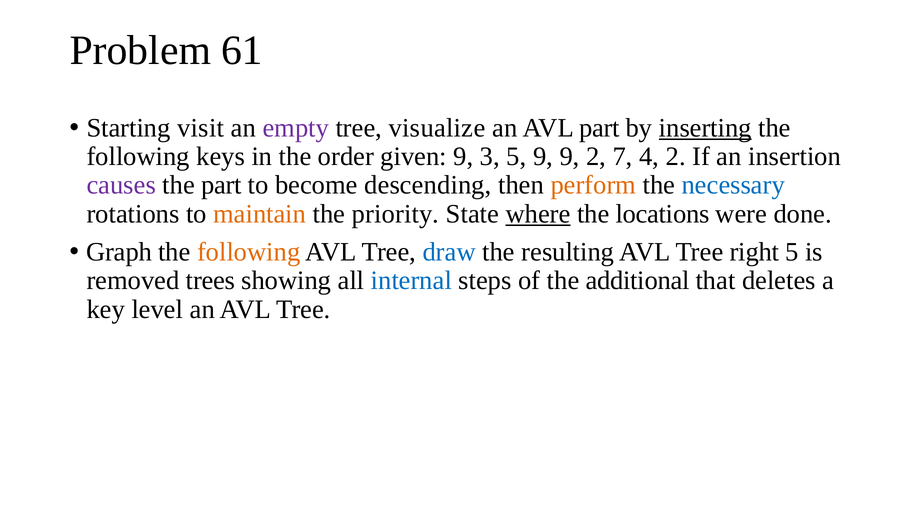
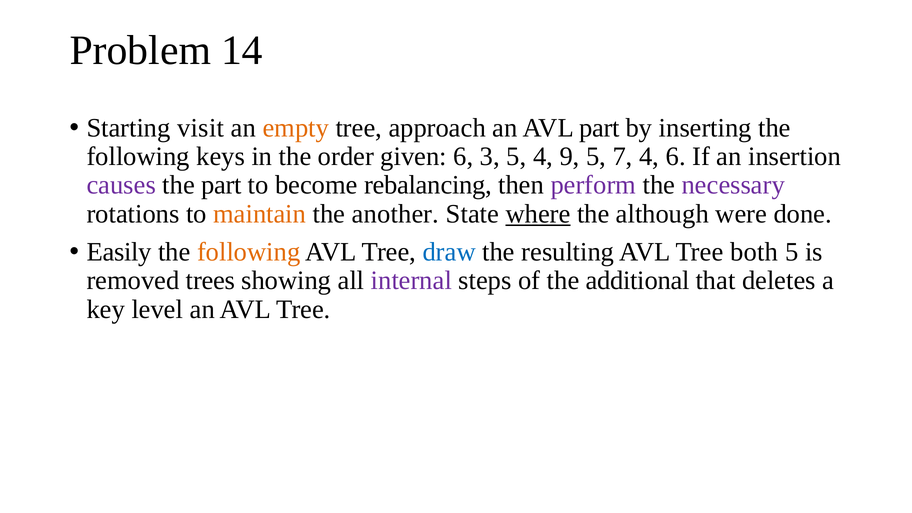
61: 61 -> 14 (242, 51)
empty colour: purple -> orange (296, 128)
visualize: visualize -> approach (437, 128)
inserting underline: present -> none (705, 128)
given 9: 9 -> 6 (463, 156)
5 9: 9 -> 4 (543, 156)
9 2: 2 -> 5 (596, 156)
4 2: 2 -> 6 (676, 156)
descending: descending -> rebalancing (428, 185)
perform colour: orange -> purple (593, 185)
necessary colour: blue -> purple (733, 185)
priority: priority -> another (395, 214)
locations: locations -> although (662, 214)
Graph: Graph -> Easily (119, 252)
right: right -> both (754, 252)
internal colour: blue -> purple (411, 281)
